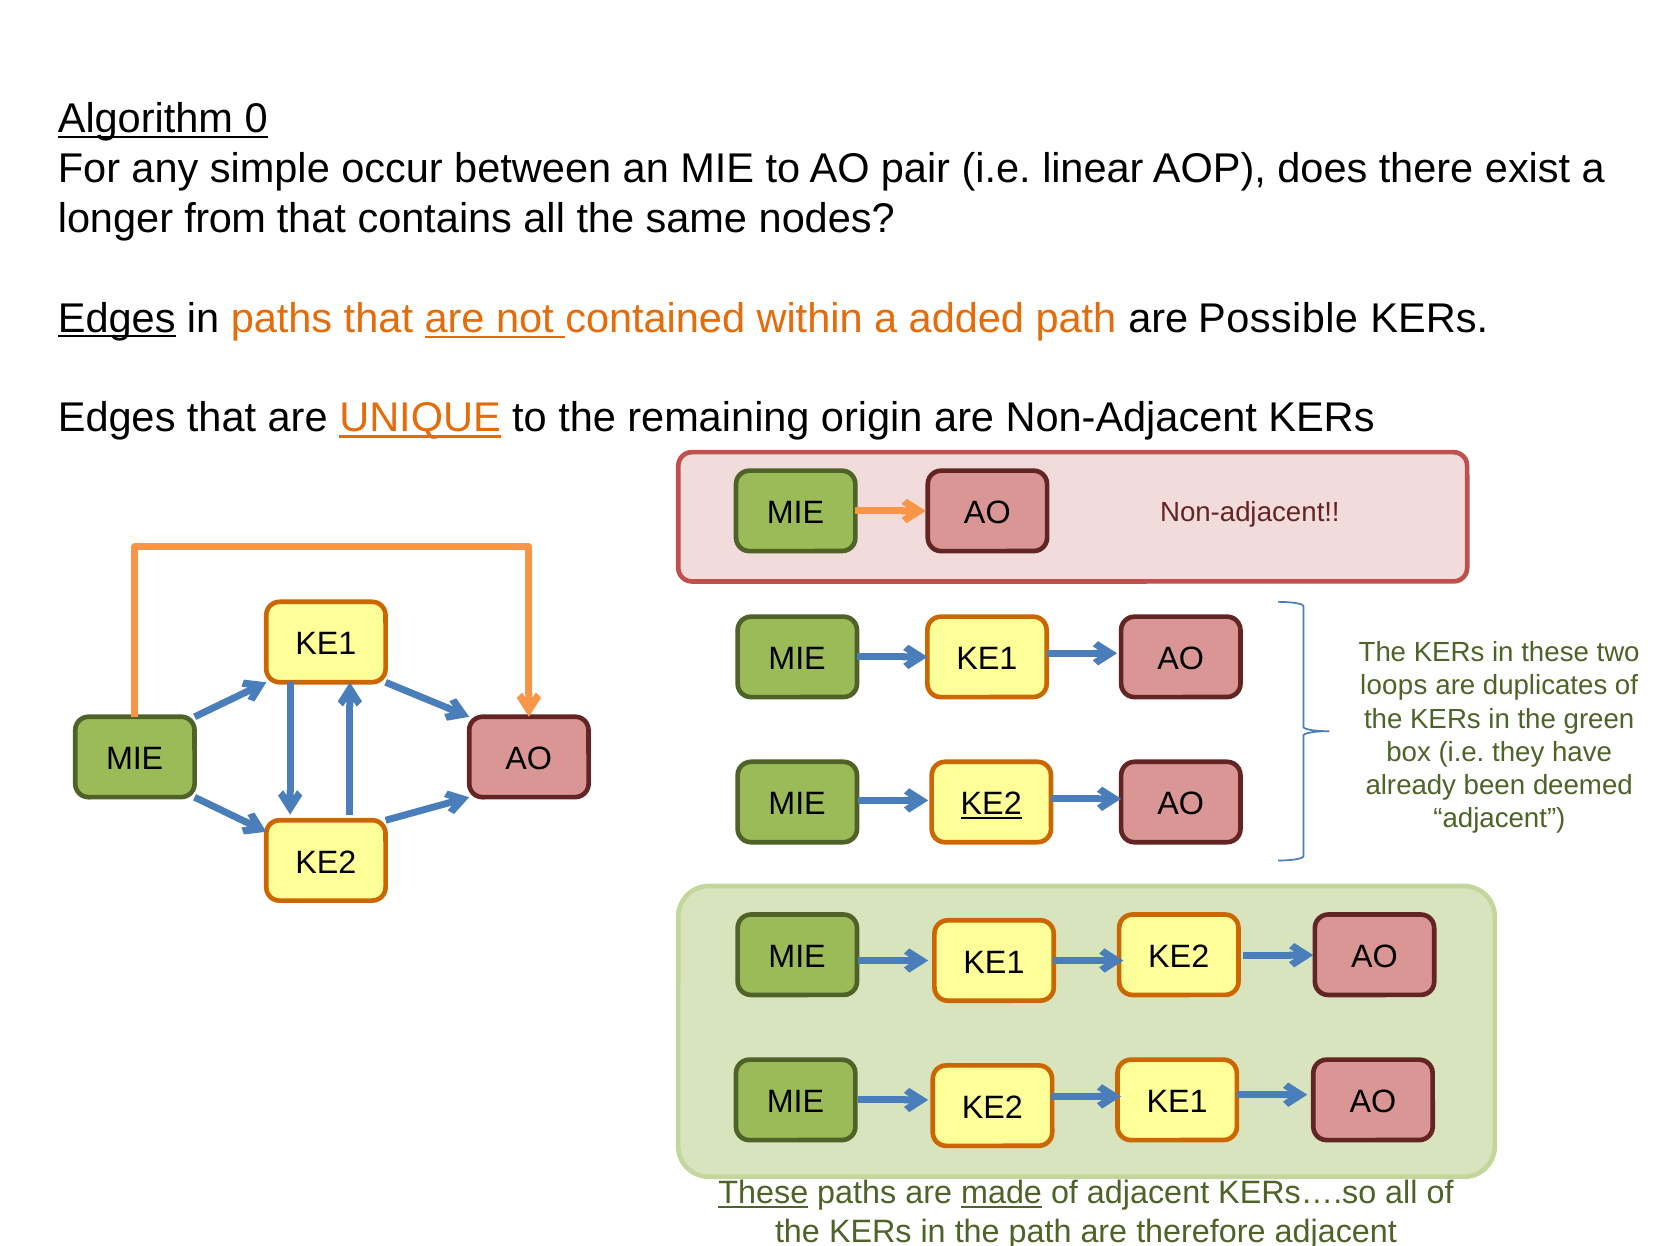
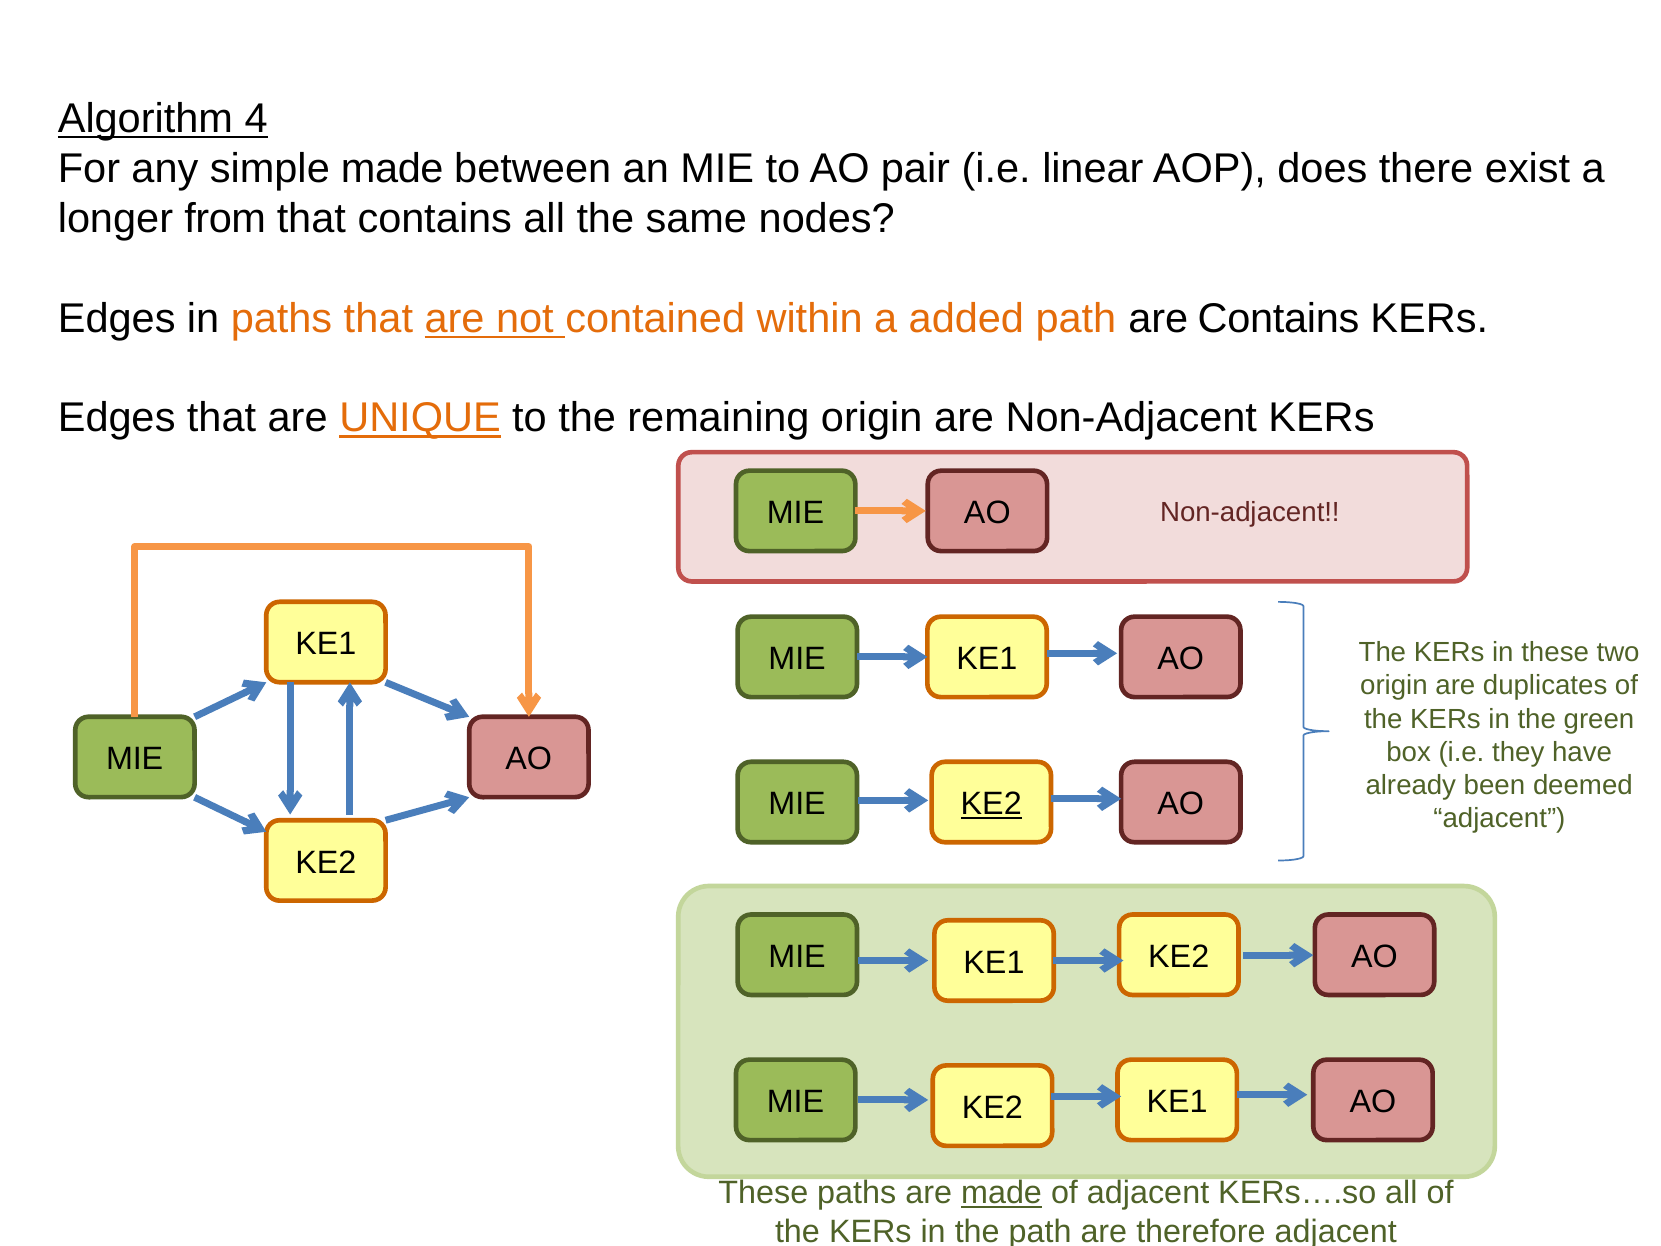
0: 0 -> 4 (256, 119)
simple occur: occur -> made (392, 169)
Edges underline: present -> none (117, 318)
are Possible: Possible -> Contains (1278, 318)
loops: loops -> origin (1394, 686)
These underline: present -> none (763, 1192)
